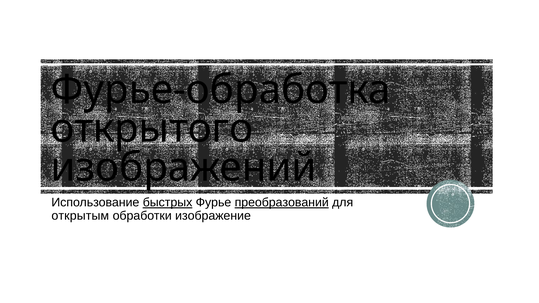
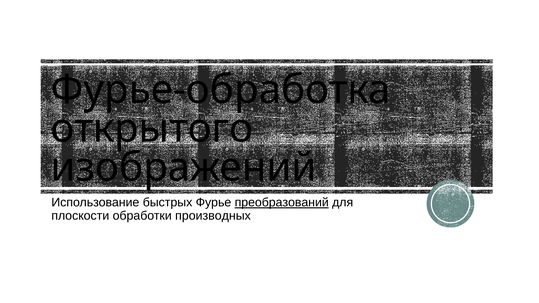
быстрых underline: present -> none (168, 203)
открытым: открытым -> плоскости (80, 216)
изображение: изображение -> производных (213, 216)
